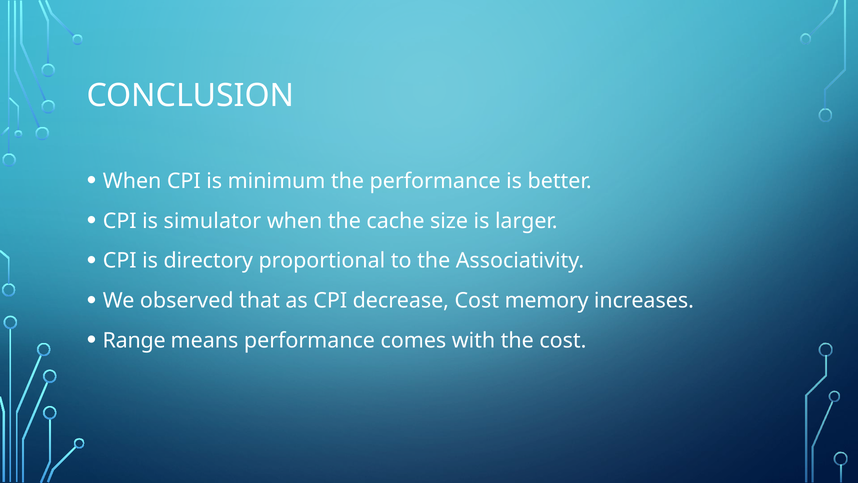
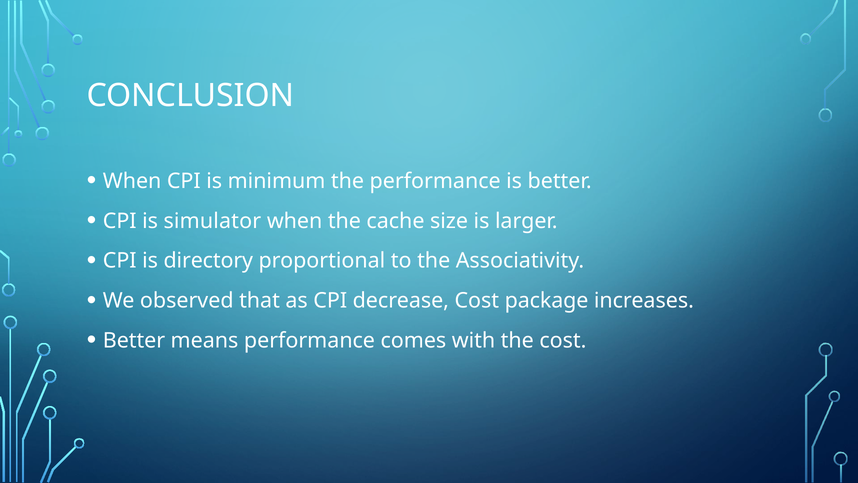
memory: memory -> package (547, 301)
Range: Range -> Better (134, 340)
